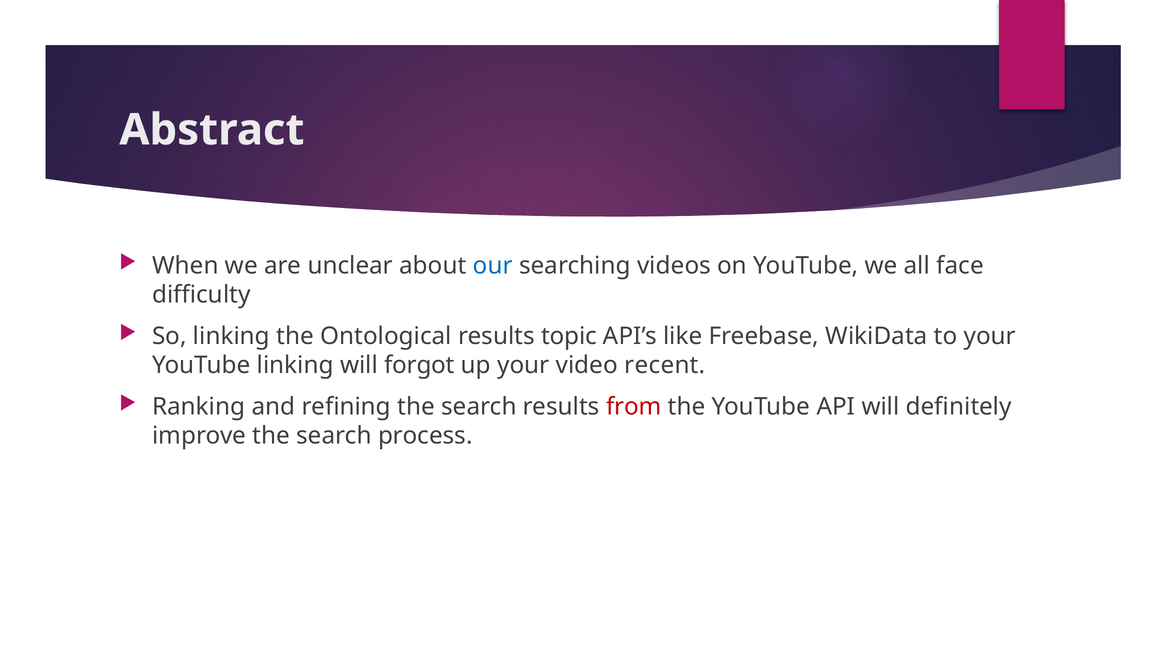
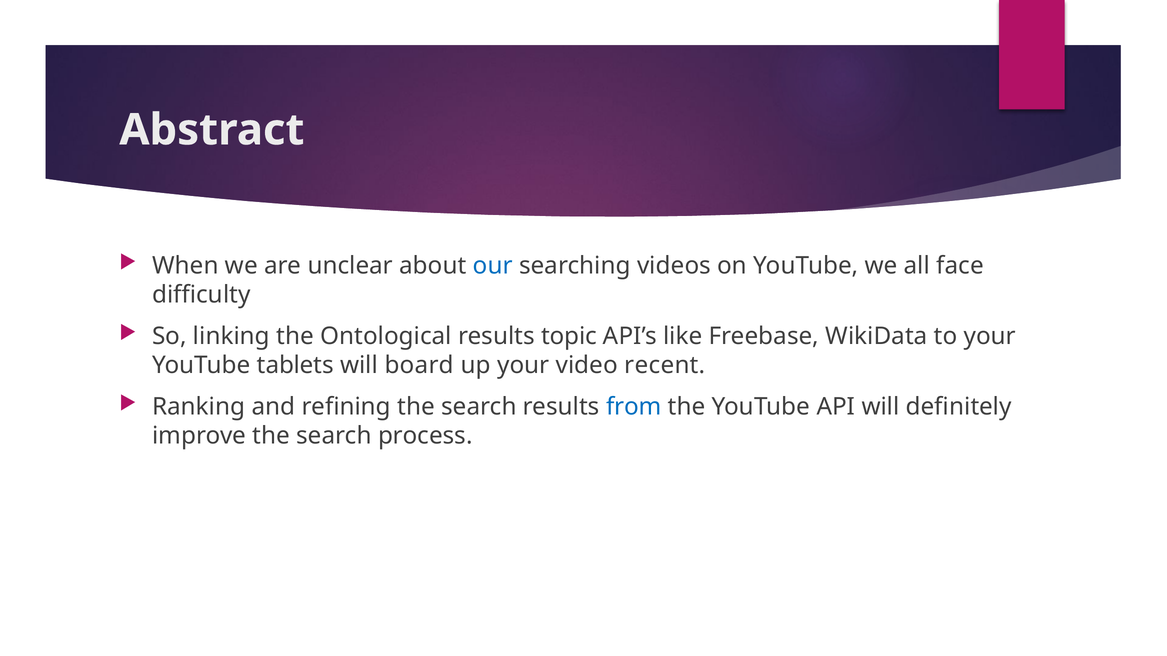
YouTube linking: linking -> tablets (295, 366)
forgot: forgot -> board (419, 366)
from colour: red -> blue (634, 407)
